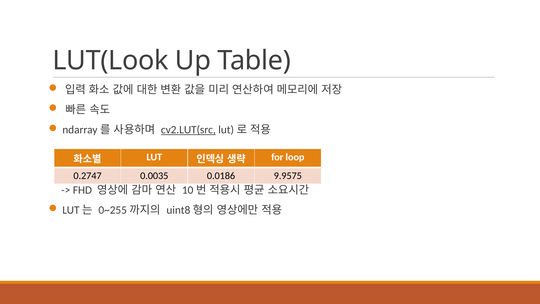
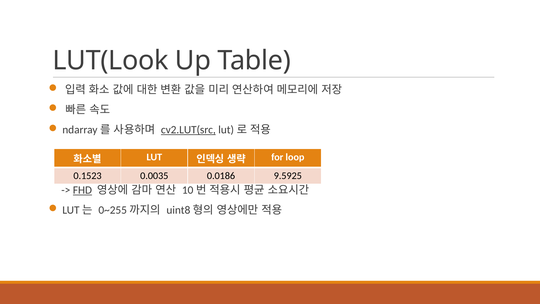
0.2747: 0.2747 -> 0.1523 (88, 176)
9.9575: 9.9575 -> 9.5925 (288, 176)
FHD underline: none -> present (82, 190)
